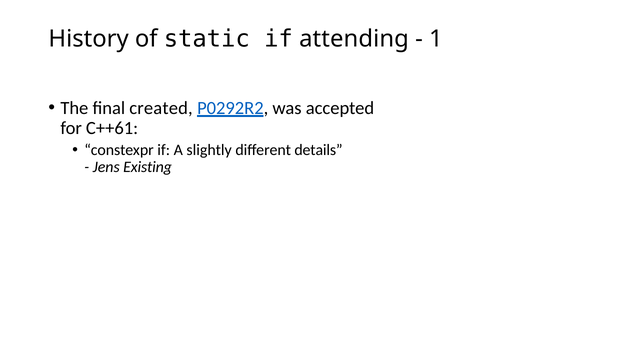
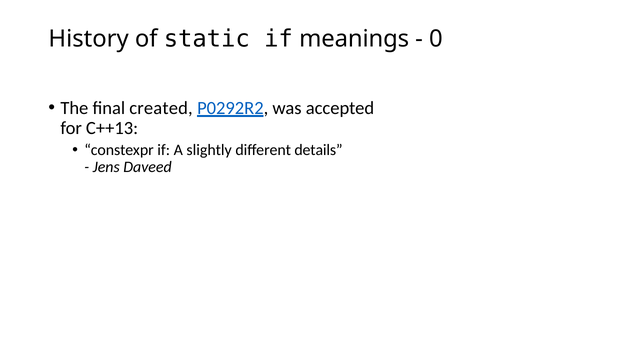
attending: attending -> meanings (354, 39)
1: 1 -> 0 (436, 39)
C++61: C++61 -> C++13 (112, 128)
Existing: Existing -> Daveed (148, 167)
